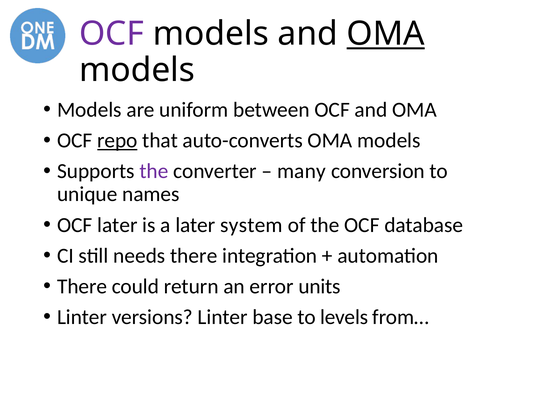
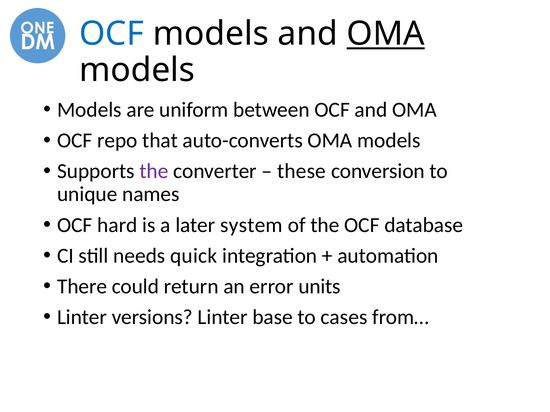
OCF colour: purple -> blue (111, 34)
repo underline: present -> none (117, 141)
many: many -> these (301, 171)
OCF later: later -> hard (117, 225)
needs there: there -> quick (194, 256)
levels: levels -> cases (344, 318)
